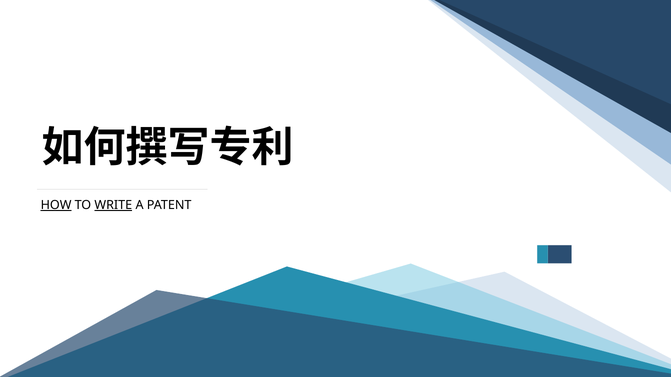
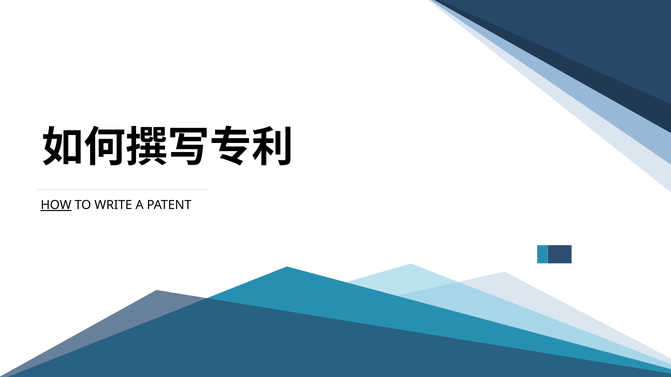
WRITE underline: present -> none (113, 205)
